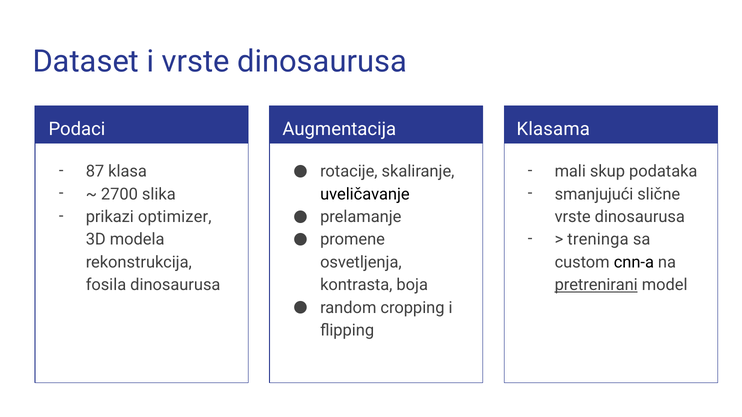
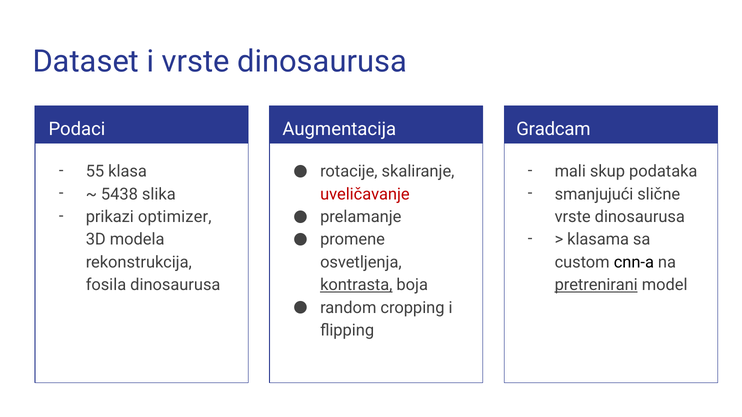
Klasama: Klasama -> Gradcam (553, 129)
87: 87 -> 55 (95, 172)
2700: 2700 -> 5438 (119, 194)
uveličavanje colour: black -> red (365, 194)
treninga: treninga -> klasama (598, 240)
kontrasta underline: none -> present (356, 285)
